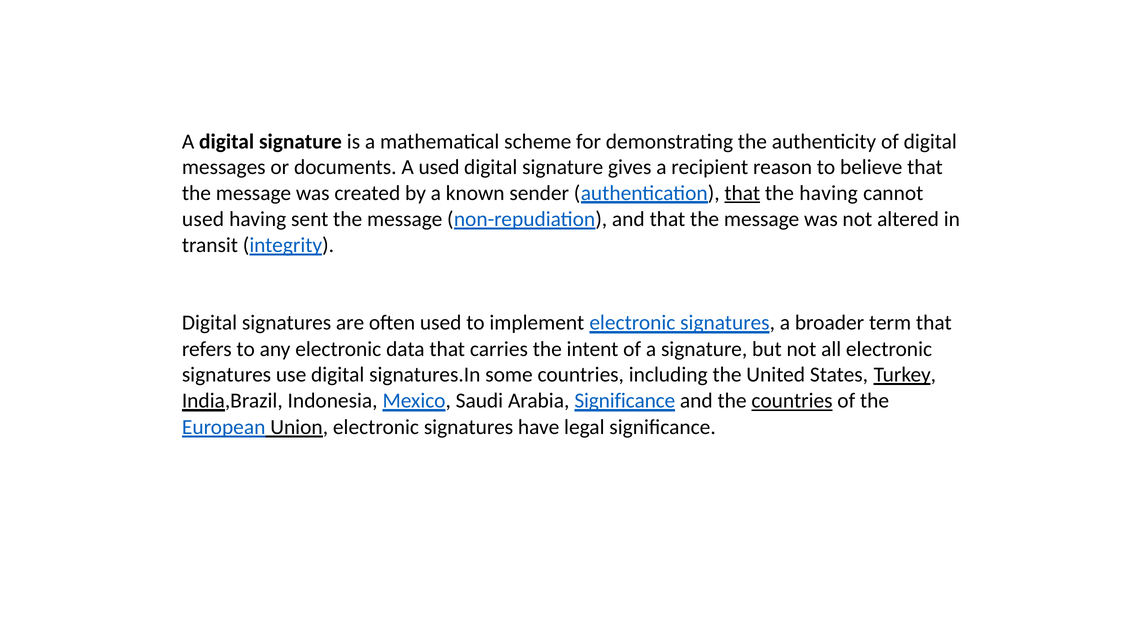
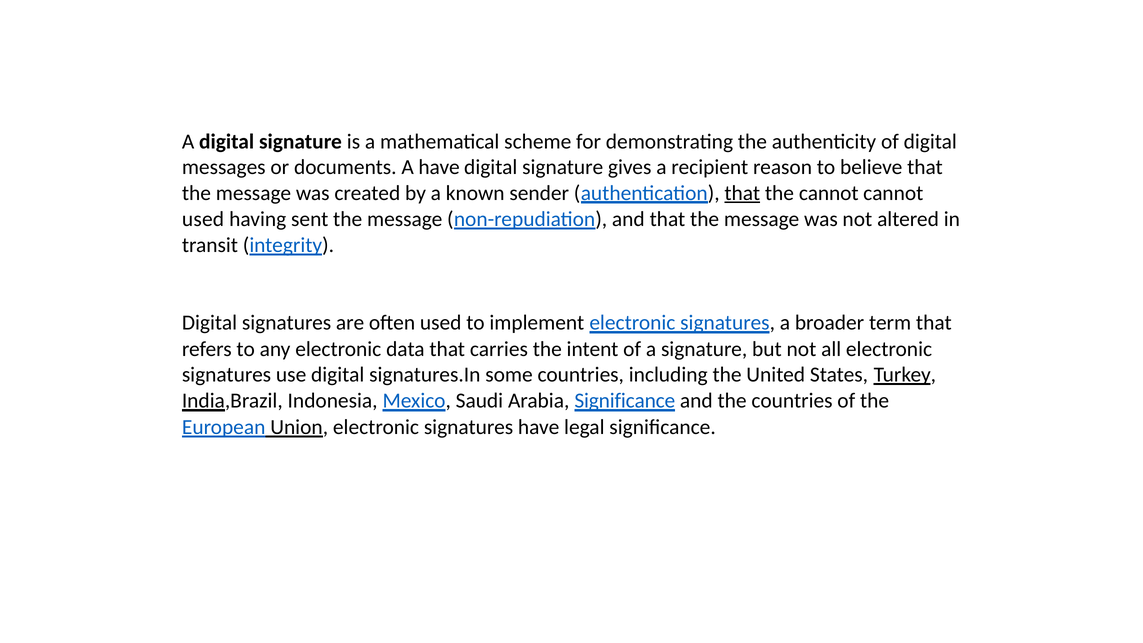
A used: used -> have (439, 167)
the having: having -> cannot (829, 193)
countries underline: present -> none (792, 401)
